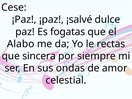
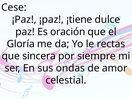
¡salvé: ¡salvé -> ¡tiene (79, 19)
fogatas: fogatas -> oración (68, 32)
Alabo: Alabo -> Gloría (21, 44)
